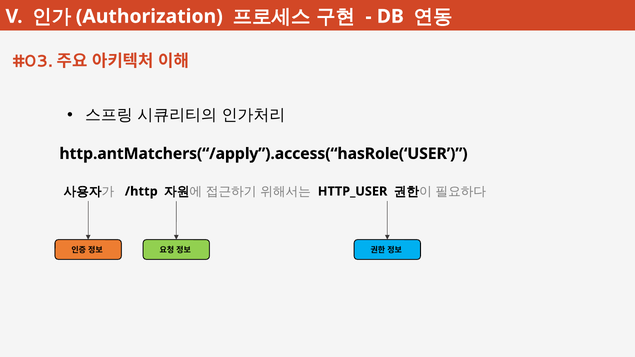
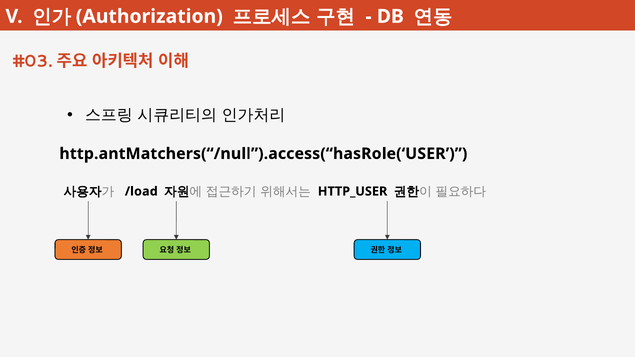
http.antMatchers(“/apply”).access(“hasRole(‘USER: http.antMatchers(“/apply”).access(“hasRole(‘USER -> http.antMatchers(“/null”).access(“hasRole(‘USER (263, 154)
/http: /http -> /load (141, 191)
